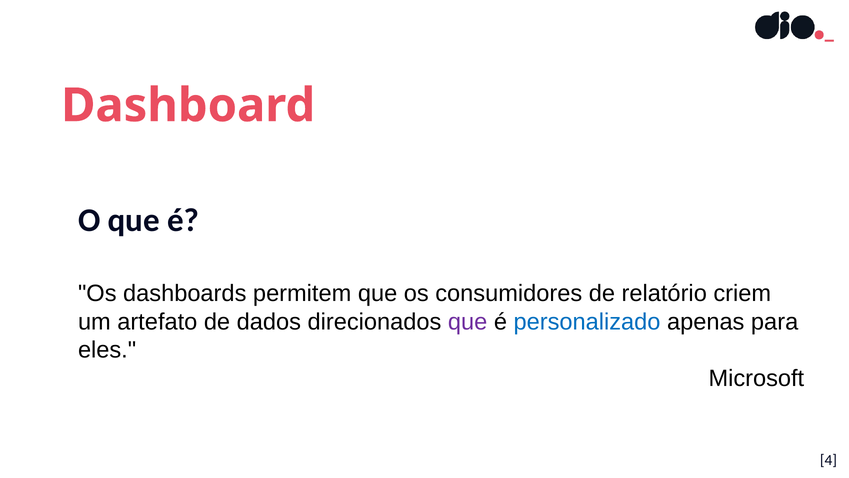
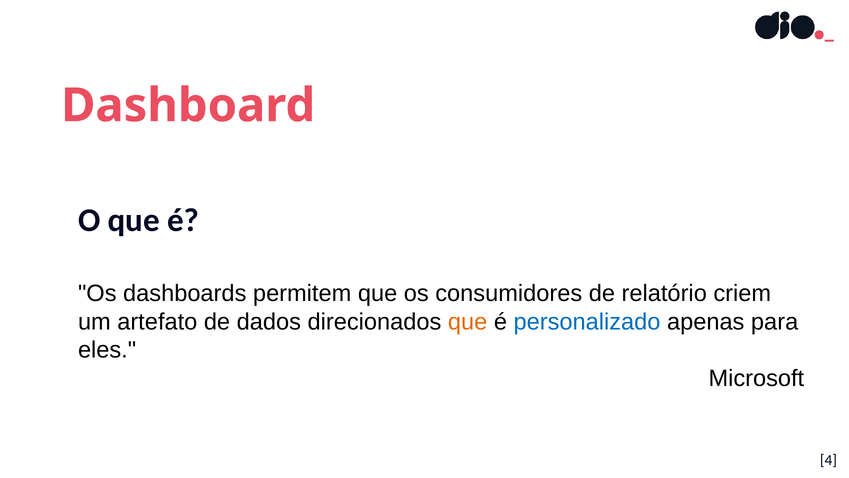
que colour: purple -> orange (468, 322)
